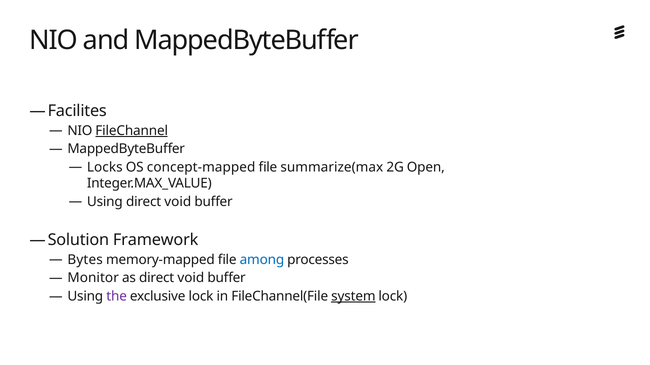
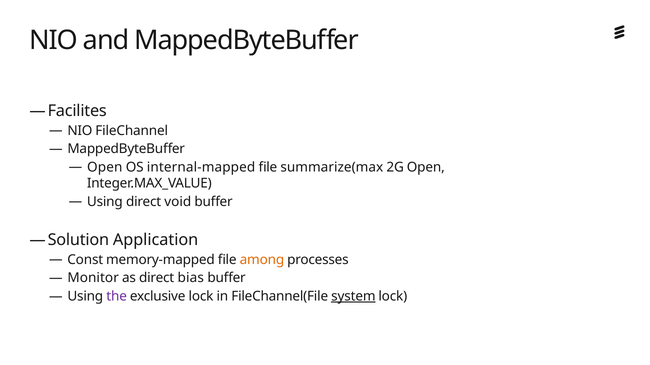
FileChannel underline: present -> none (132, 131)
Locks: Locks -> Open (105, 167)
concept-mapped: concept-mapped -> internal-mapped (201, 167)
Framework: Framework -> Application (156, 240)
Bytes: Bytes -> Const (85, 260)
among colour: blue -> orange (262, 260)
as direct void: void -> bias (191, 278)
